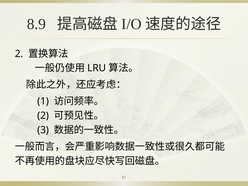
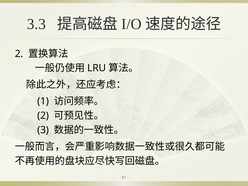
8.9: 8.9 -> 3.3 (36, 24)
